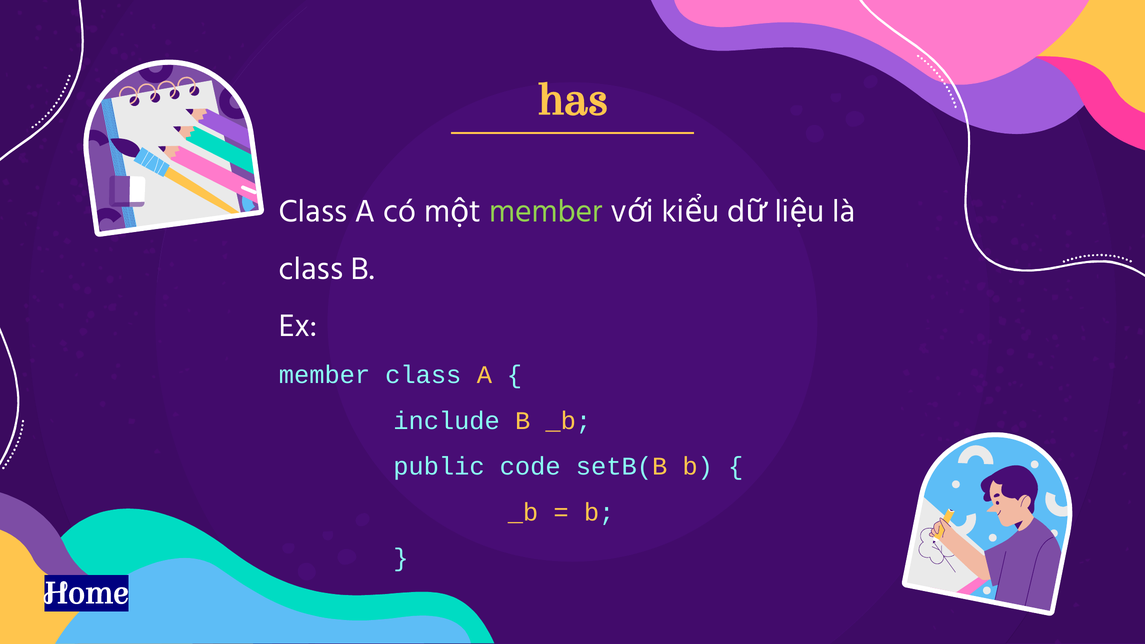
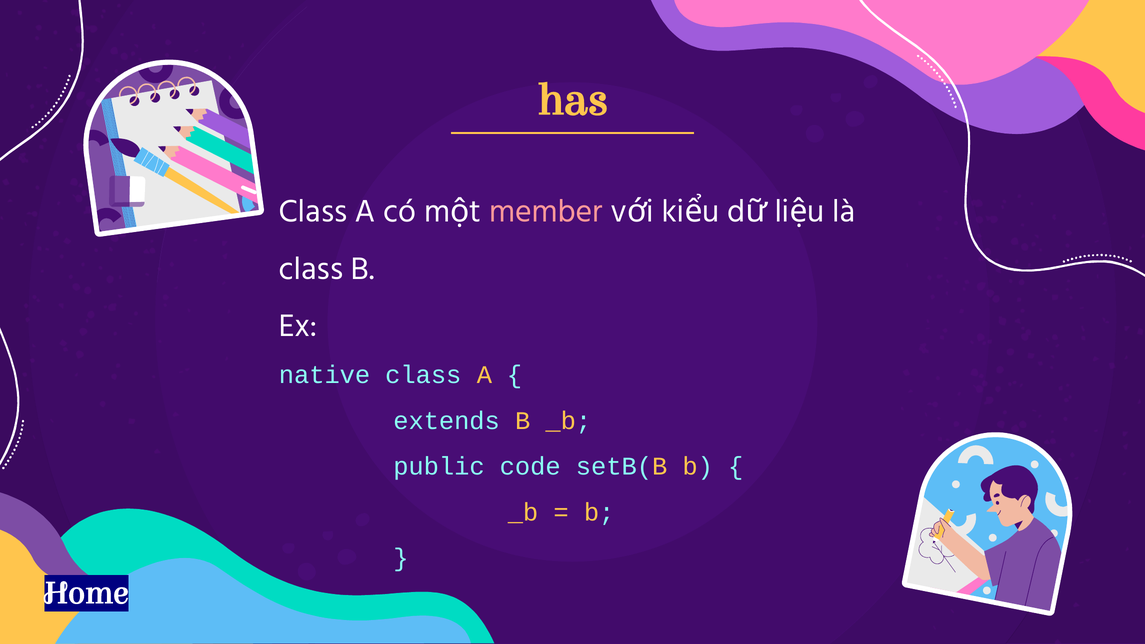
member colour: light green -> pink (546, 212)
member: member -> native (325, 375)
include: include -> extends (447, 421)
